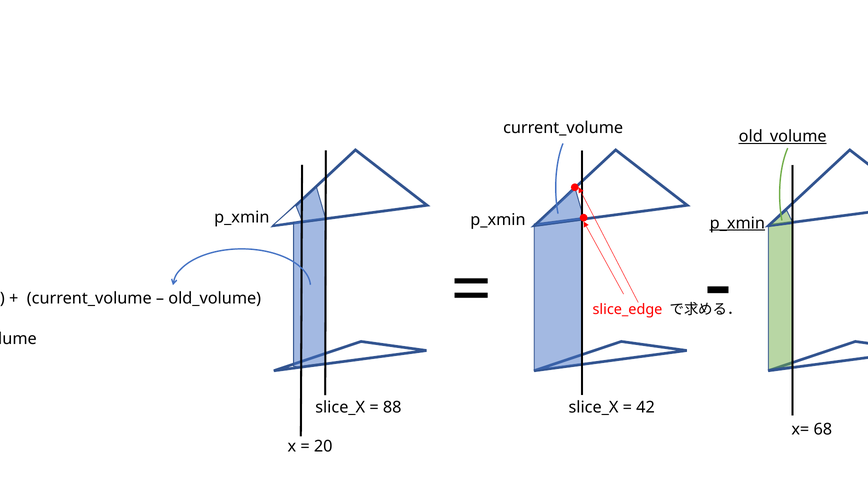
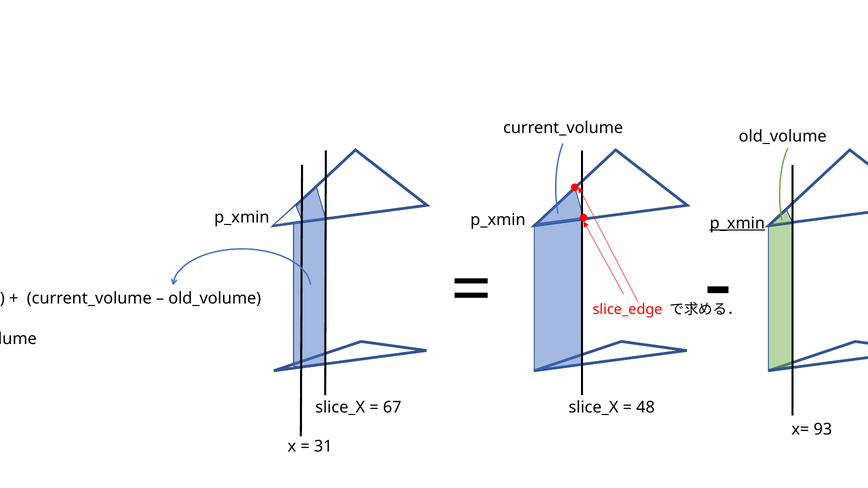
old_volume underline: present -> none (783, 136)
88: 88 -> 67 (392, 407)
42: 42 -> 48 (646, 407)
68: 68 -> 93 (823, 430)
20: 20 -> 31 (323, 446)
